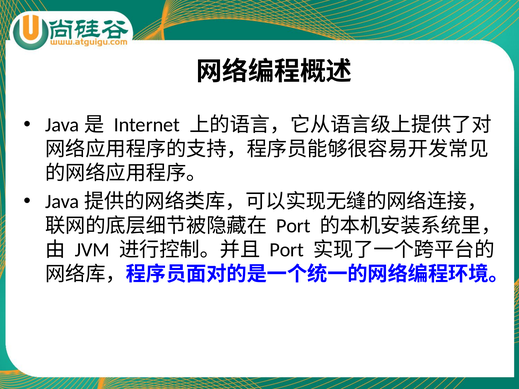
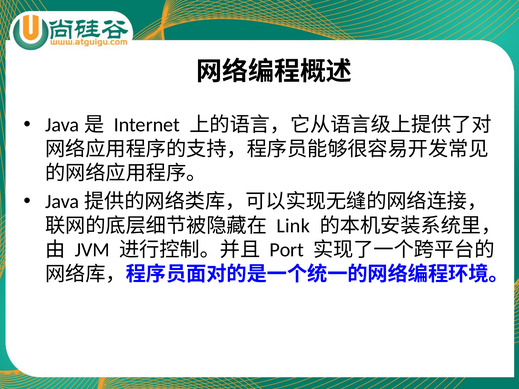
Port: Port -> Link (293, 226)
